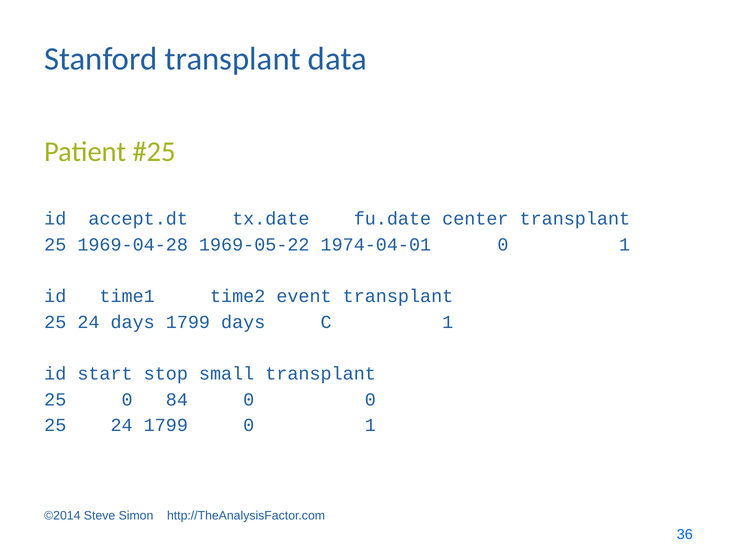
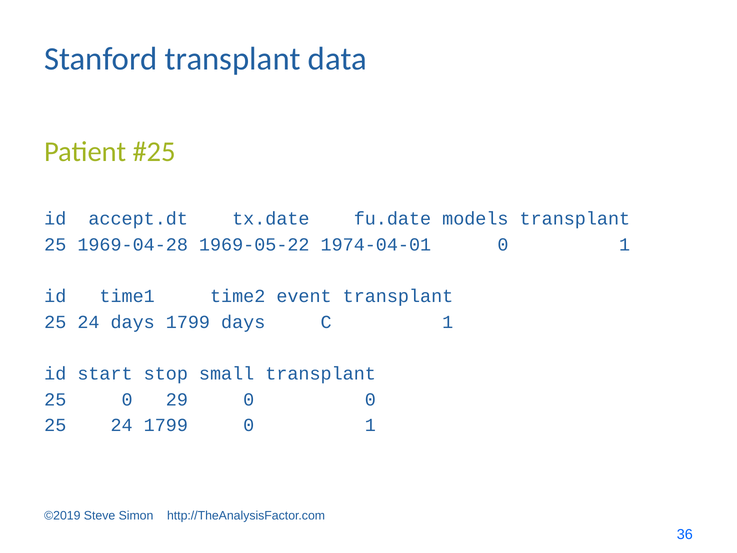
center: center -> models (475, 219)
84: 84 -> 29 (177, 399)
©2014: ©2014 -> ©2019 (62, 515)
